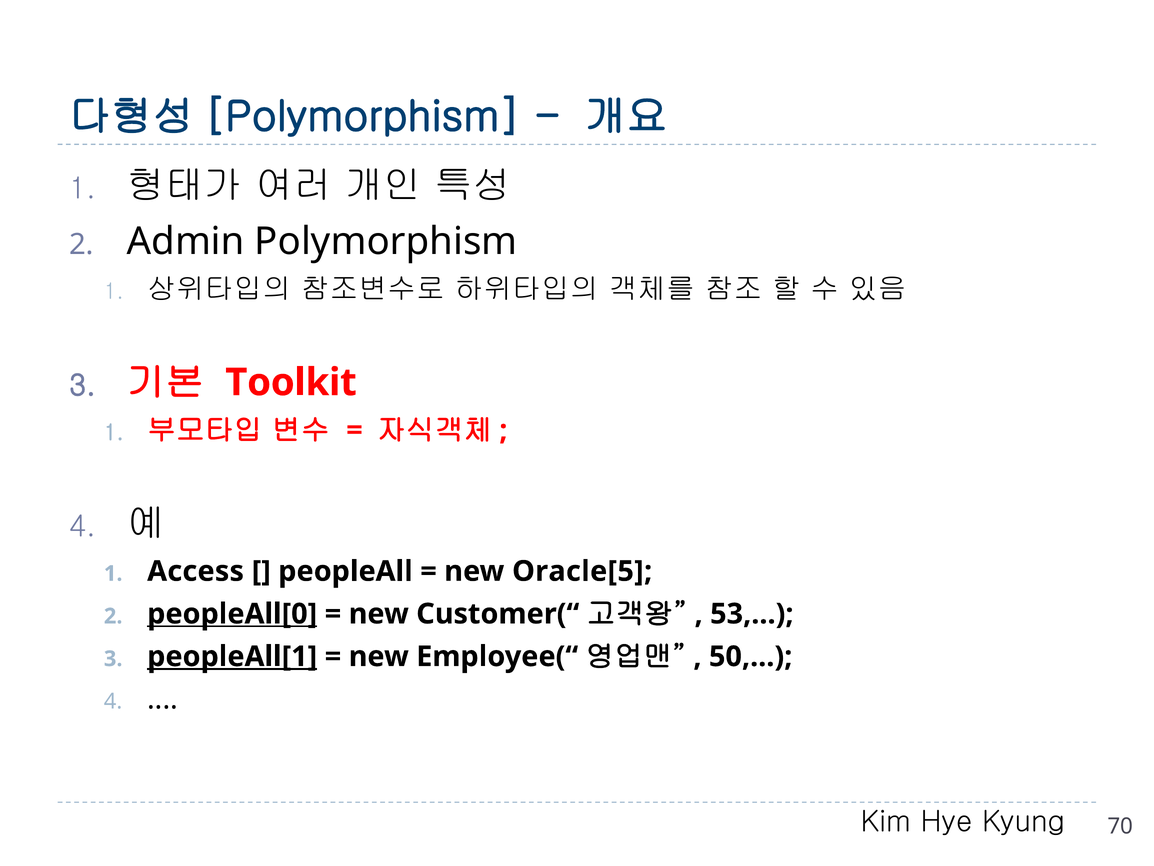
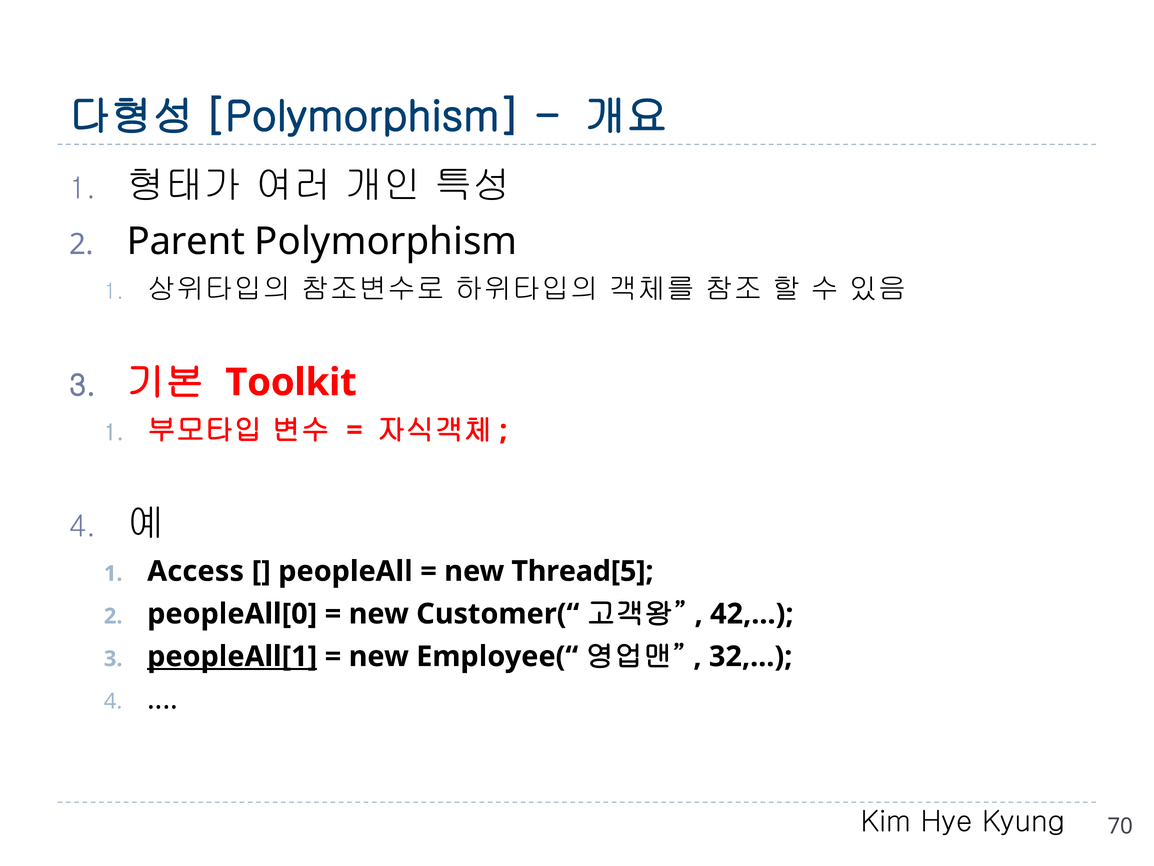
Admin: Admin -> Parent (186, 241)
Oracle[5: Oracle[5 -> Thread[5 (582, 571)
peopleAll[0 underline: present -> none (232, 614)
53: 53 -> 42 (752, 614)
50: 50 -> 32 (751, 656)
